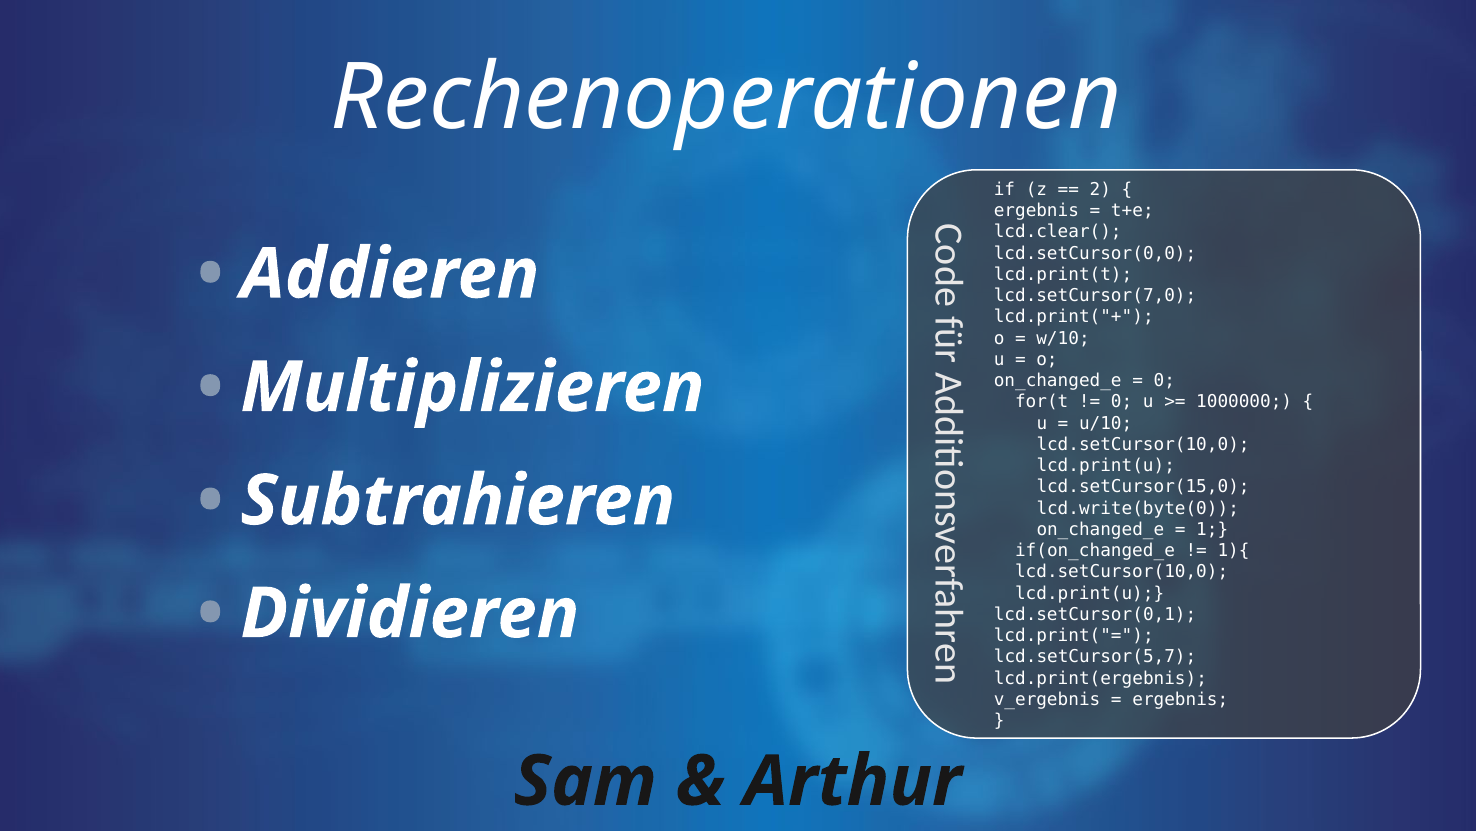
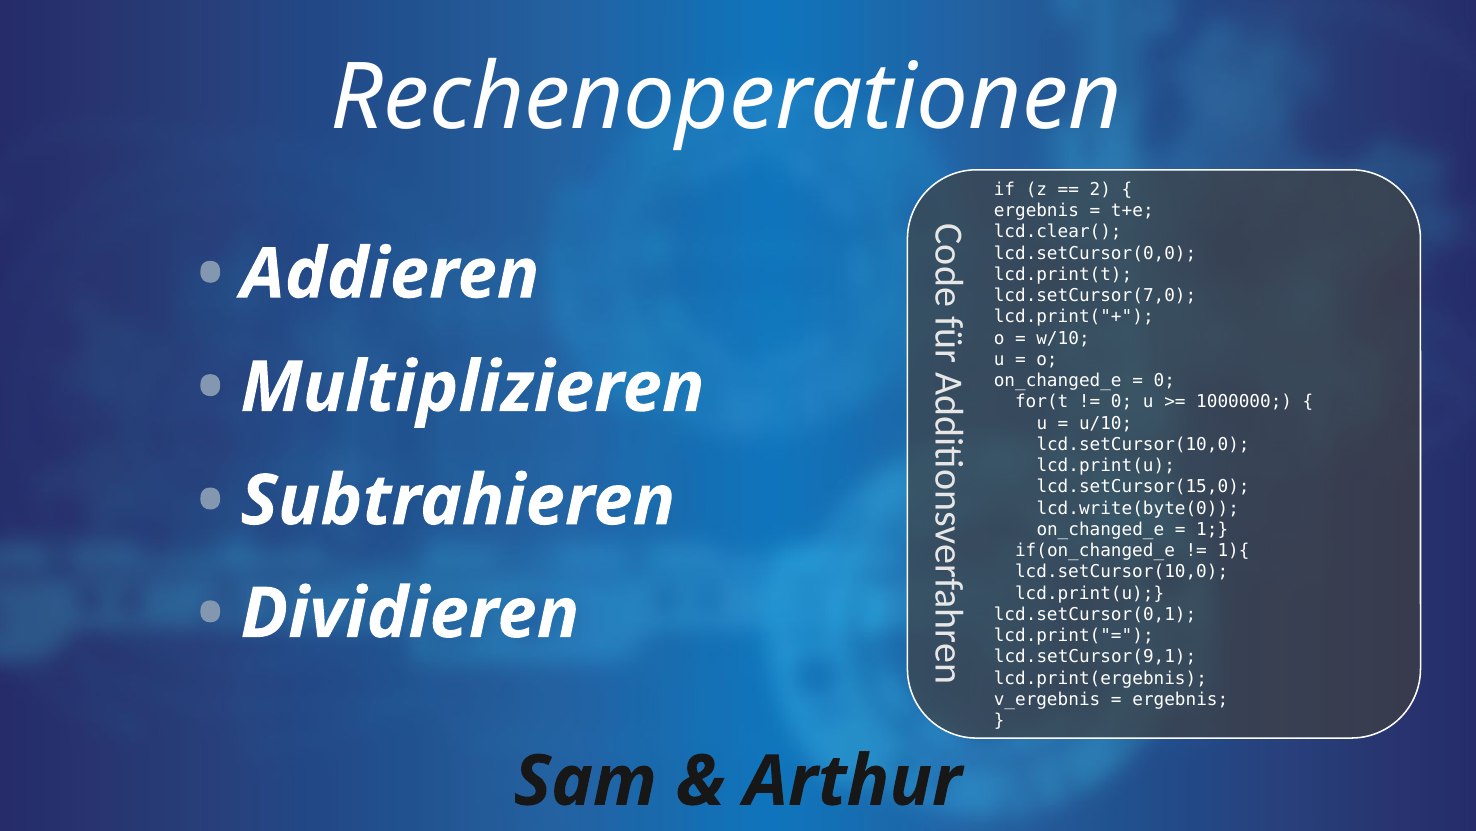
lcd.setCursor(5,7: lcd.setCursor(5,7 -> lcd.setCursor(9,1 (1095, 656)
